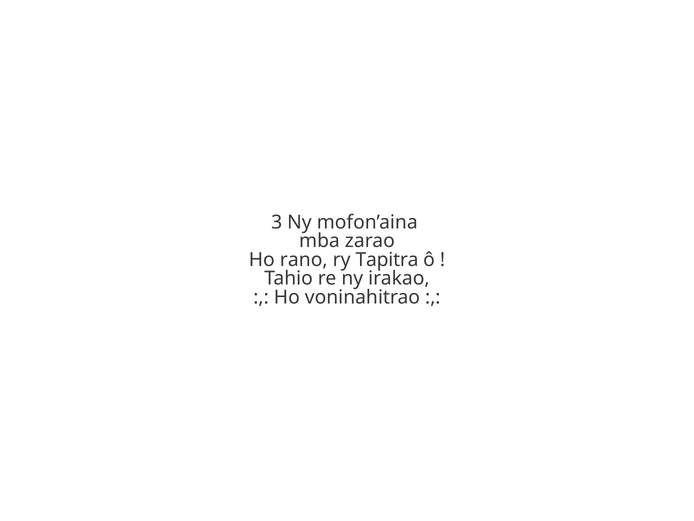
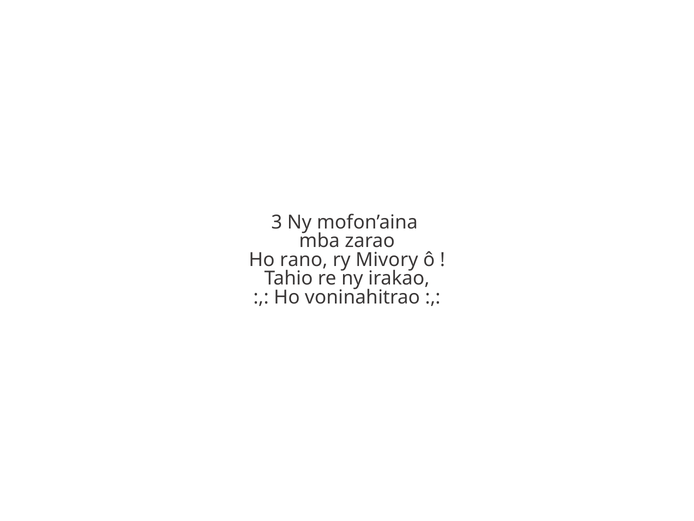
Tapitra: Tapitra -> Mivory (387, 260)
